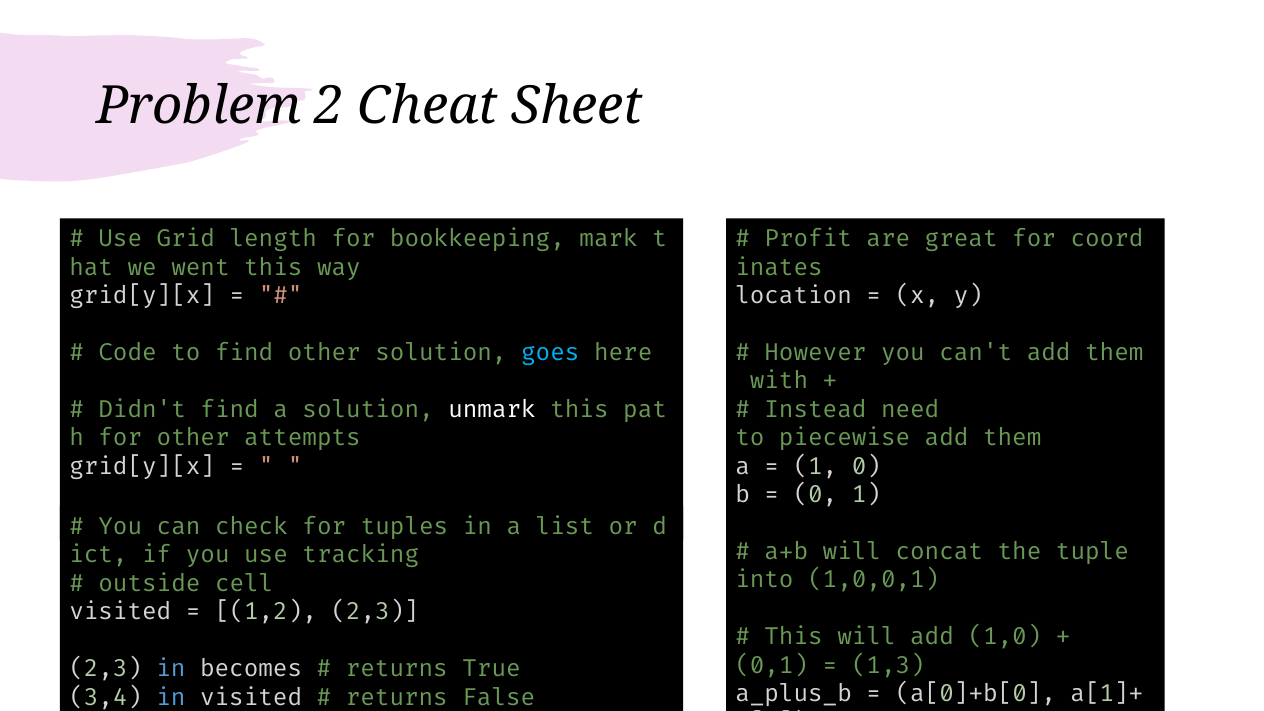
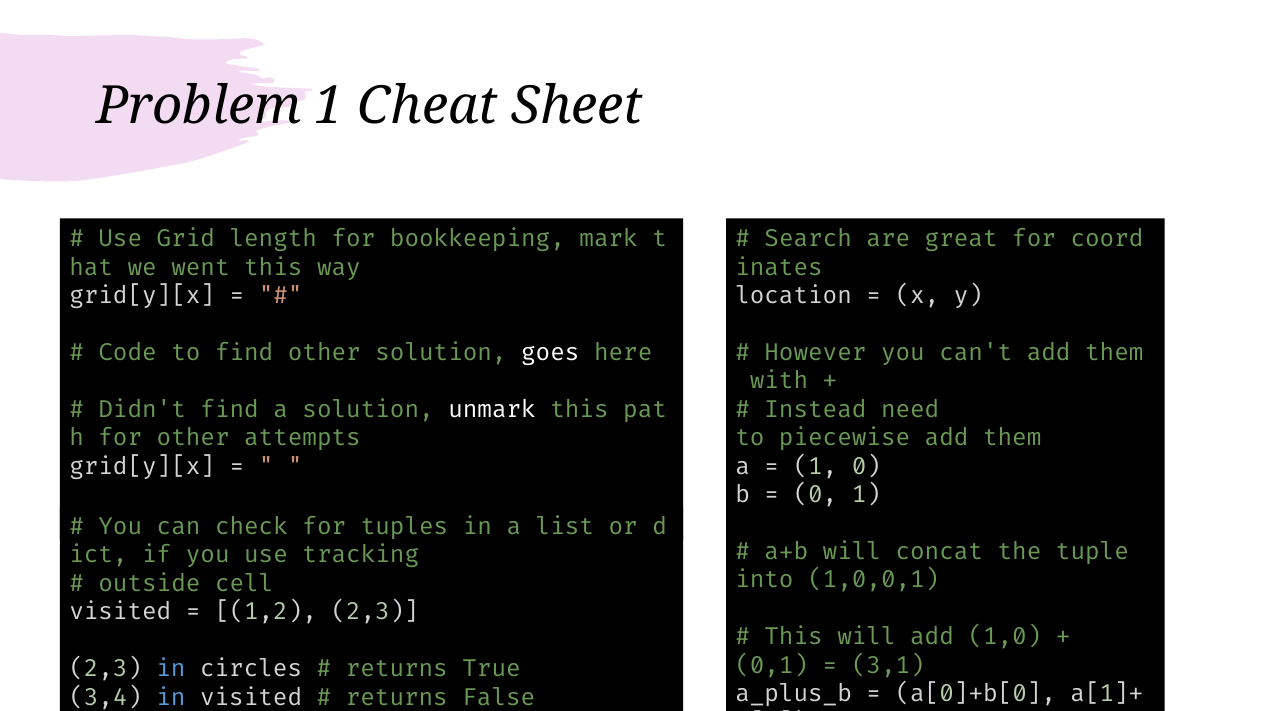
Problem 2: 2 -> 1 (330, 106)
Profit: Profit -> Search (808, 239)
goes colour: light blue -> white (550, 353)
1,3: 1,3 -> 3,1 (888, 665)
becomes: becomes -> circles (251, 669)
